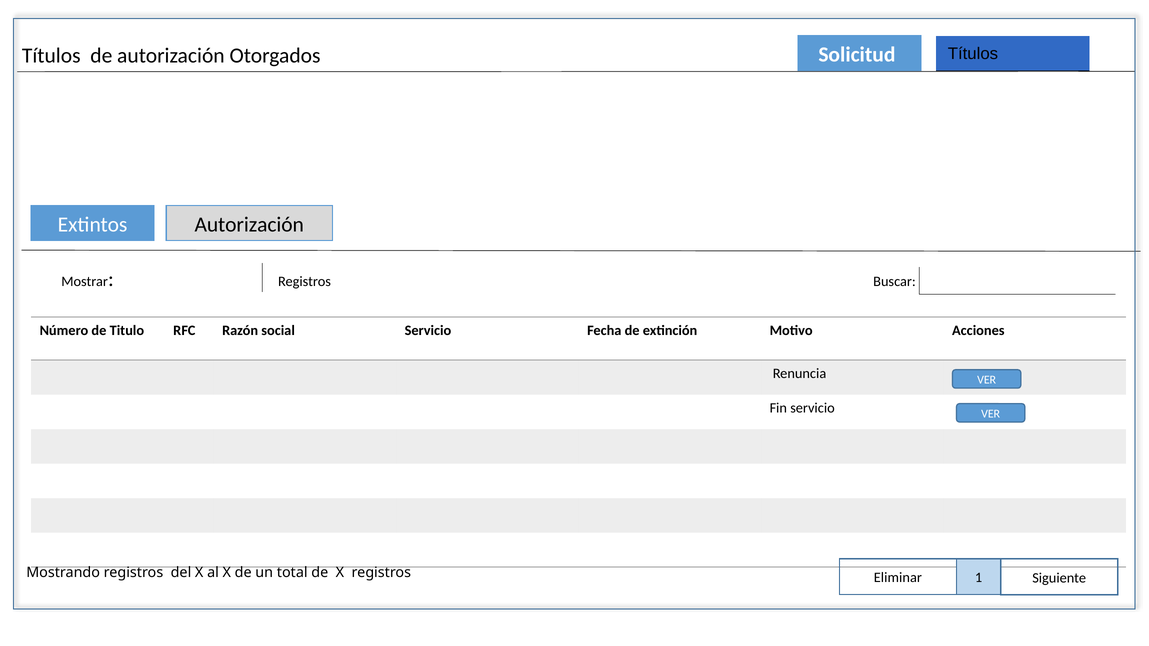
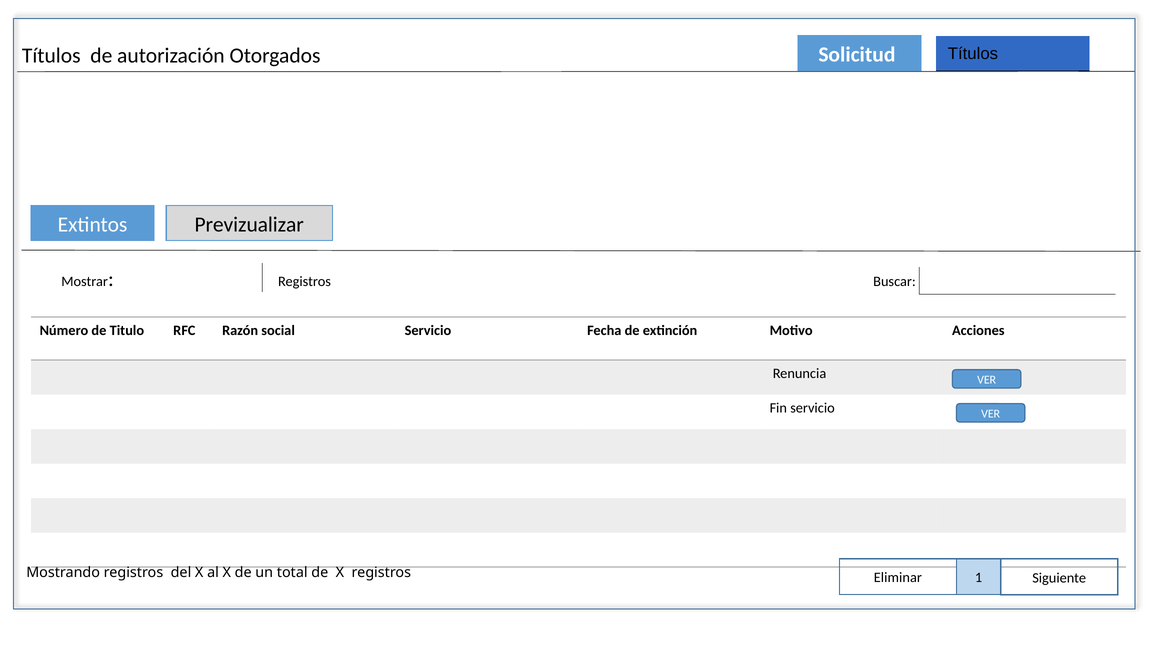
Extintos Autorización: Autorización -> Previzualizar (249, 225)
